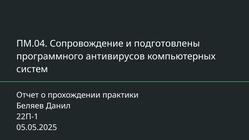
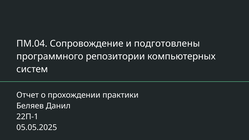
антивирусов: антивирусов -> репозитории (115, 56)
